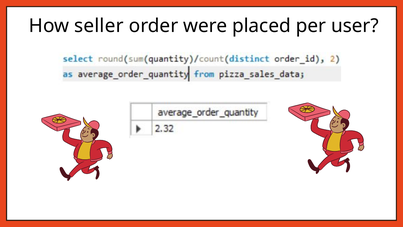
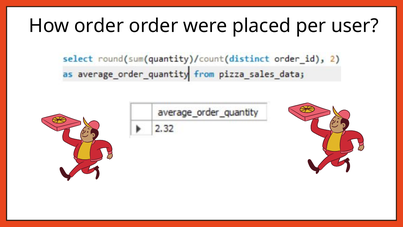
How seller: seller -> order (99, 26)
